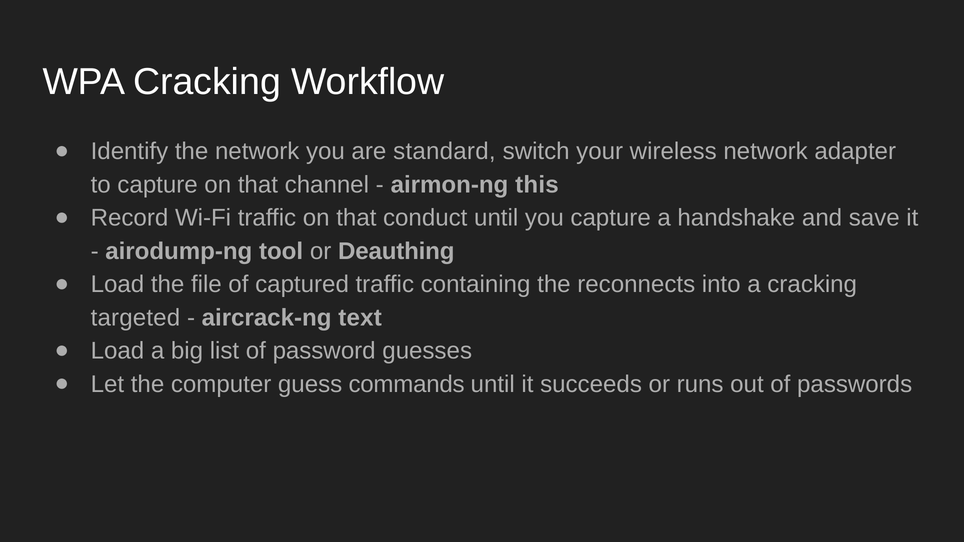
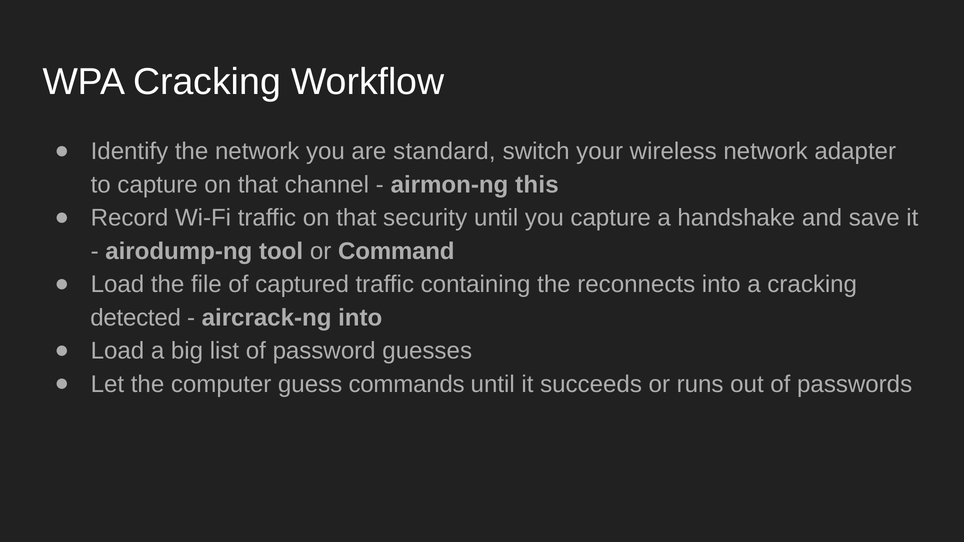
conduct: conduct -> security (425, 218)
Deauthing: Deauthing -> Command (396, 251)
targeted: targeted -> detected (136, 318)
aircrack-ng text: text -> into (360, 318)
